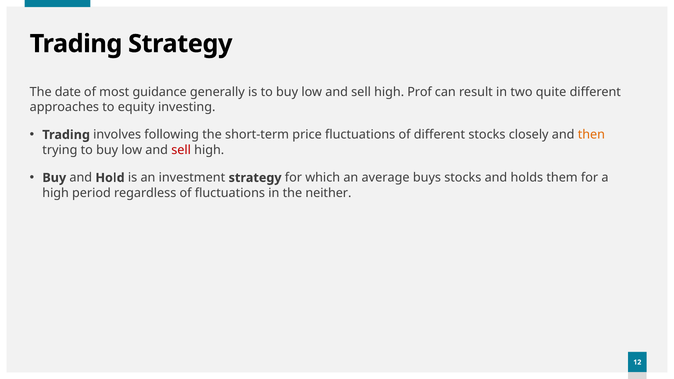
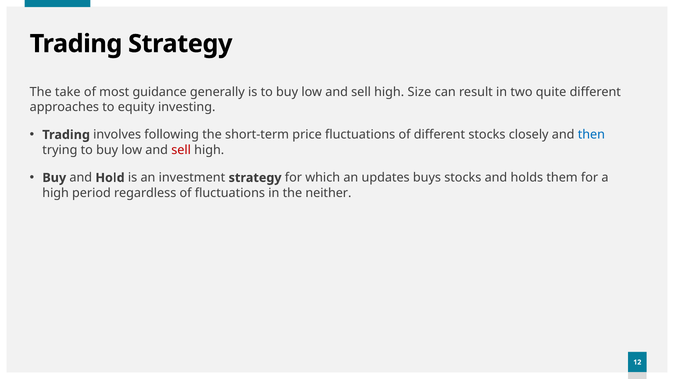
date: date -> take (68, 92)
Prof: Prof -> Size (419, 92)
then colour: orange -> blue (591, 135)
average: average -> updates (386, 178)
